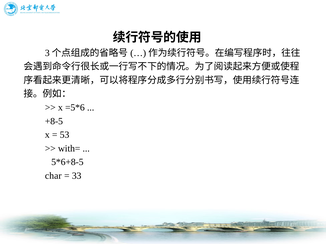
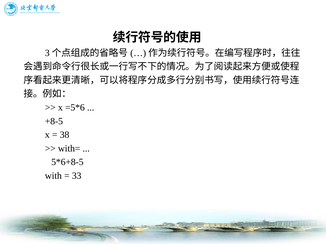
53: 53 -> 38 (65, 135)
char: char -> with (53, 176)
